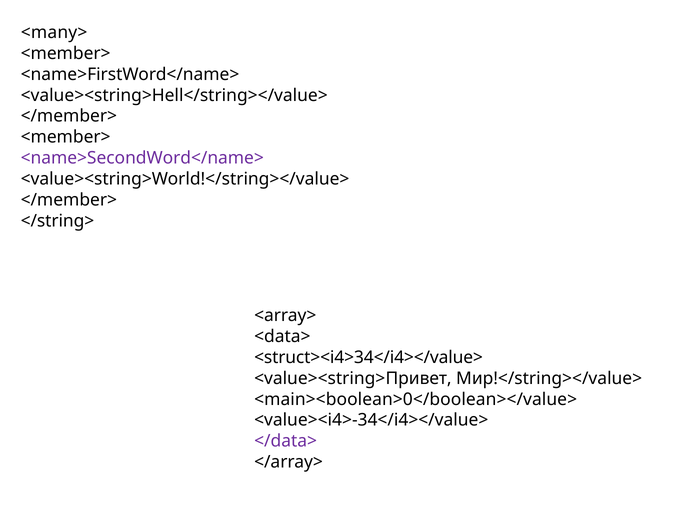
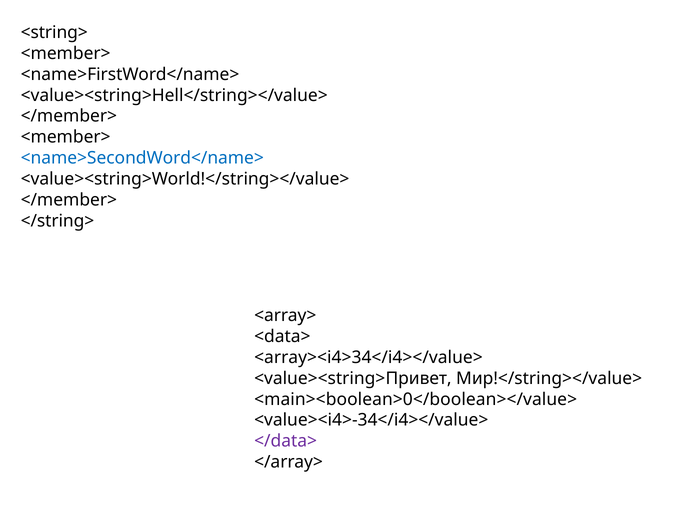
<many>: <many> -> <string> (54, 32)
<name>SecondWord</name> colour: purple -> blue (142, 158)
<struct><i4>34</i4></value>: <struct><i4>34</i4></value> -> <array><i4>34</i4></value> (368, 357)
